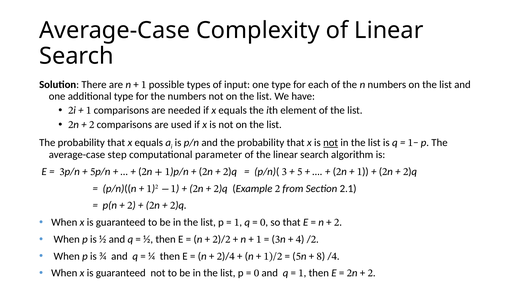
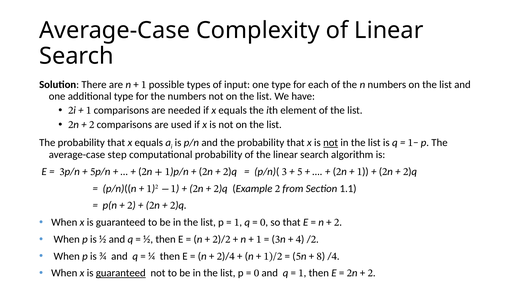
computational parameter: parameter -> probability (219, 155)
2.1: 2.1 -> 1.1 (348, 189)
guaranteed underline: none -> present (121, 273)
